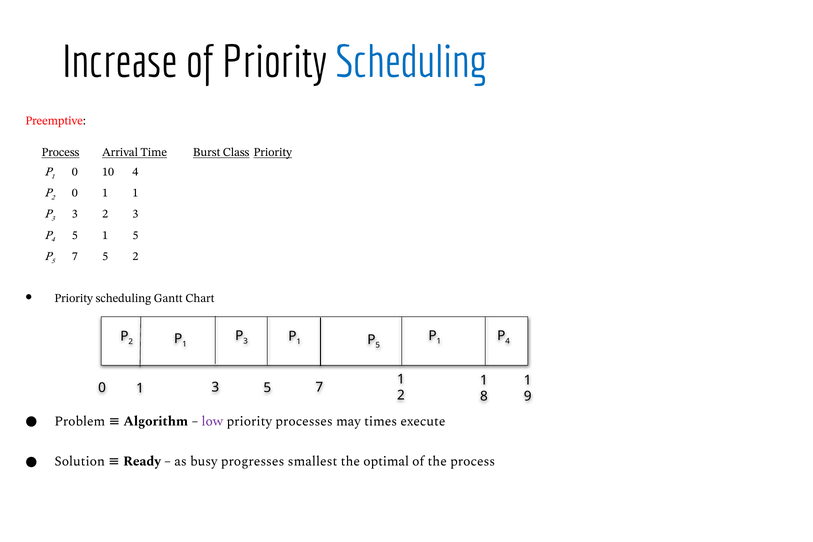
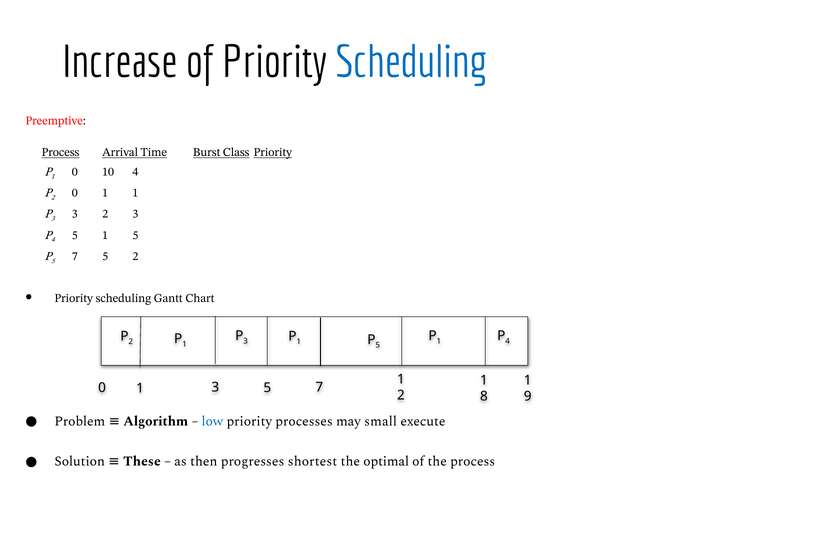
low colour: purple -> blue (212, 421)
times: times -> small (381, 421)
Ready: Ready -> These (142, 461)
busy: busy -> then (204, 461)
smallest: smallest -> shortest (312, 461)
